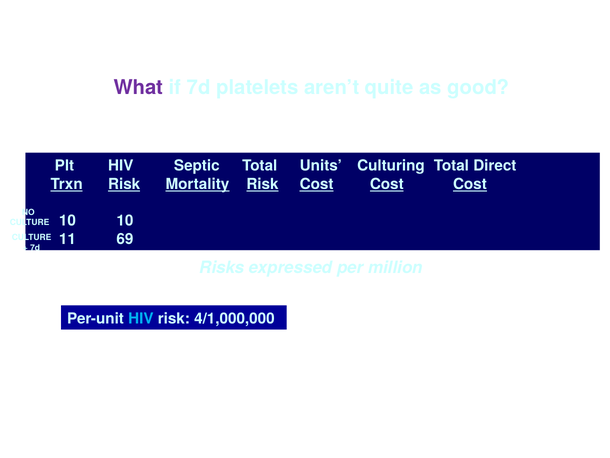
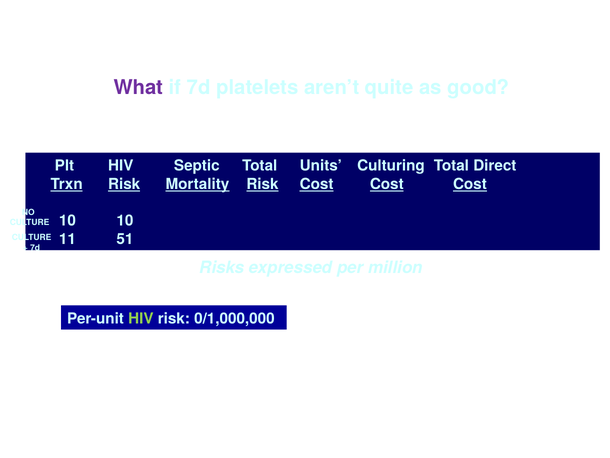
69: 69 -> 51 (125, 239)
HIV colour: light blue -> light green (141, 318)
4/1,000,000: 4/1,000,000 -> 0/1,000,000 (234, 318)
